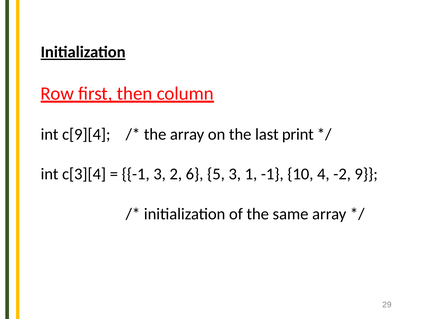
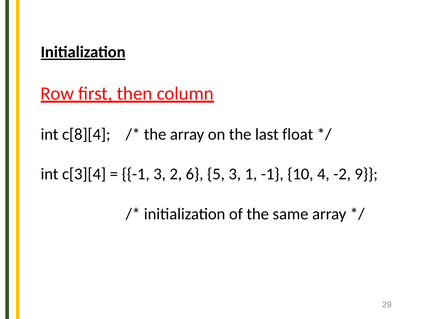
c[9][4: c[9][4 -> c[8][4 (86, 134)
print: print -> float (298, 134)
